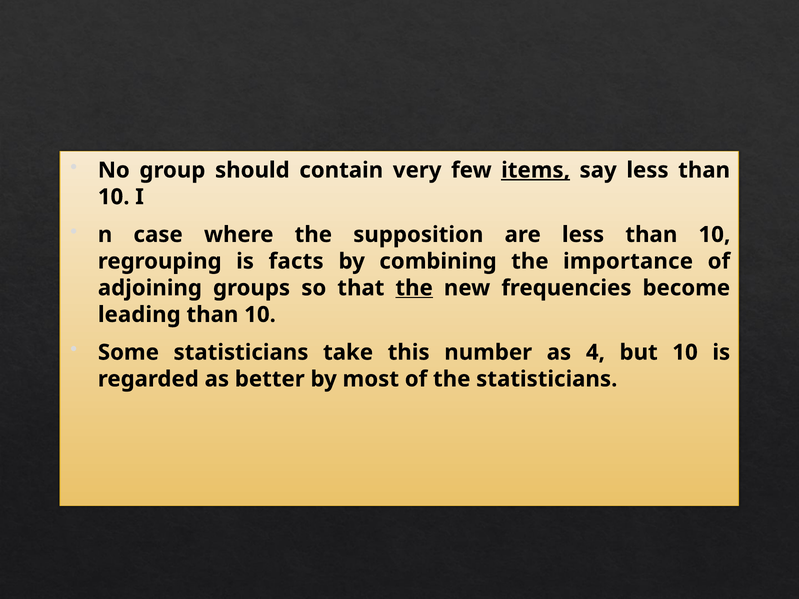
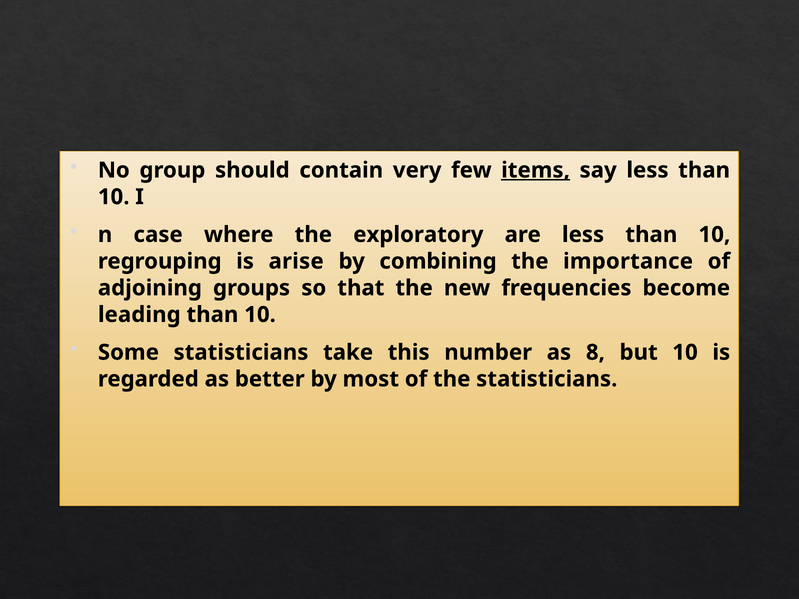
supposition: supposition -> exploratory (418, 235)
facts: facts -> arise (296, 261)
the underline: present -> none (414, 288)
4: 4 -> 8 (595, 353)
